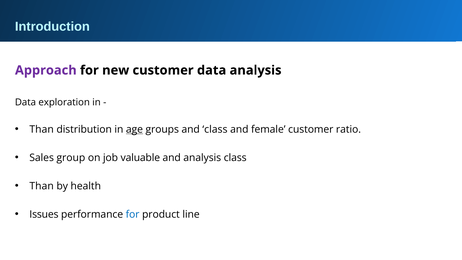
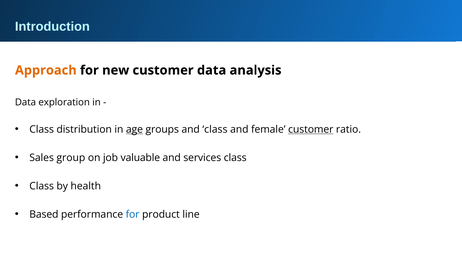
Approach colour: purple -> orange (46, 70)
Than: Than -> Class (42, 129)
customer underline: none -> present (311, 129)
and analysis: analysis -> services (202, 158)
Than: Than -> Class (42, 186)
Issues: Issues -> Based (44, 214)
